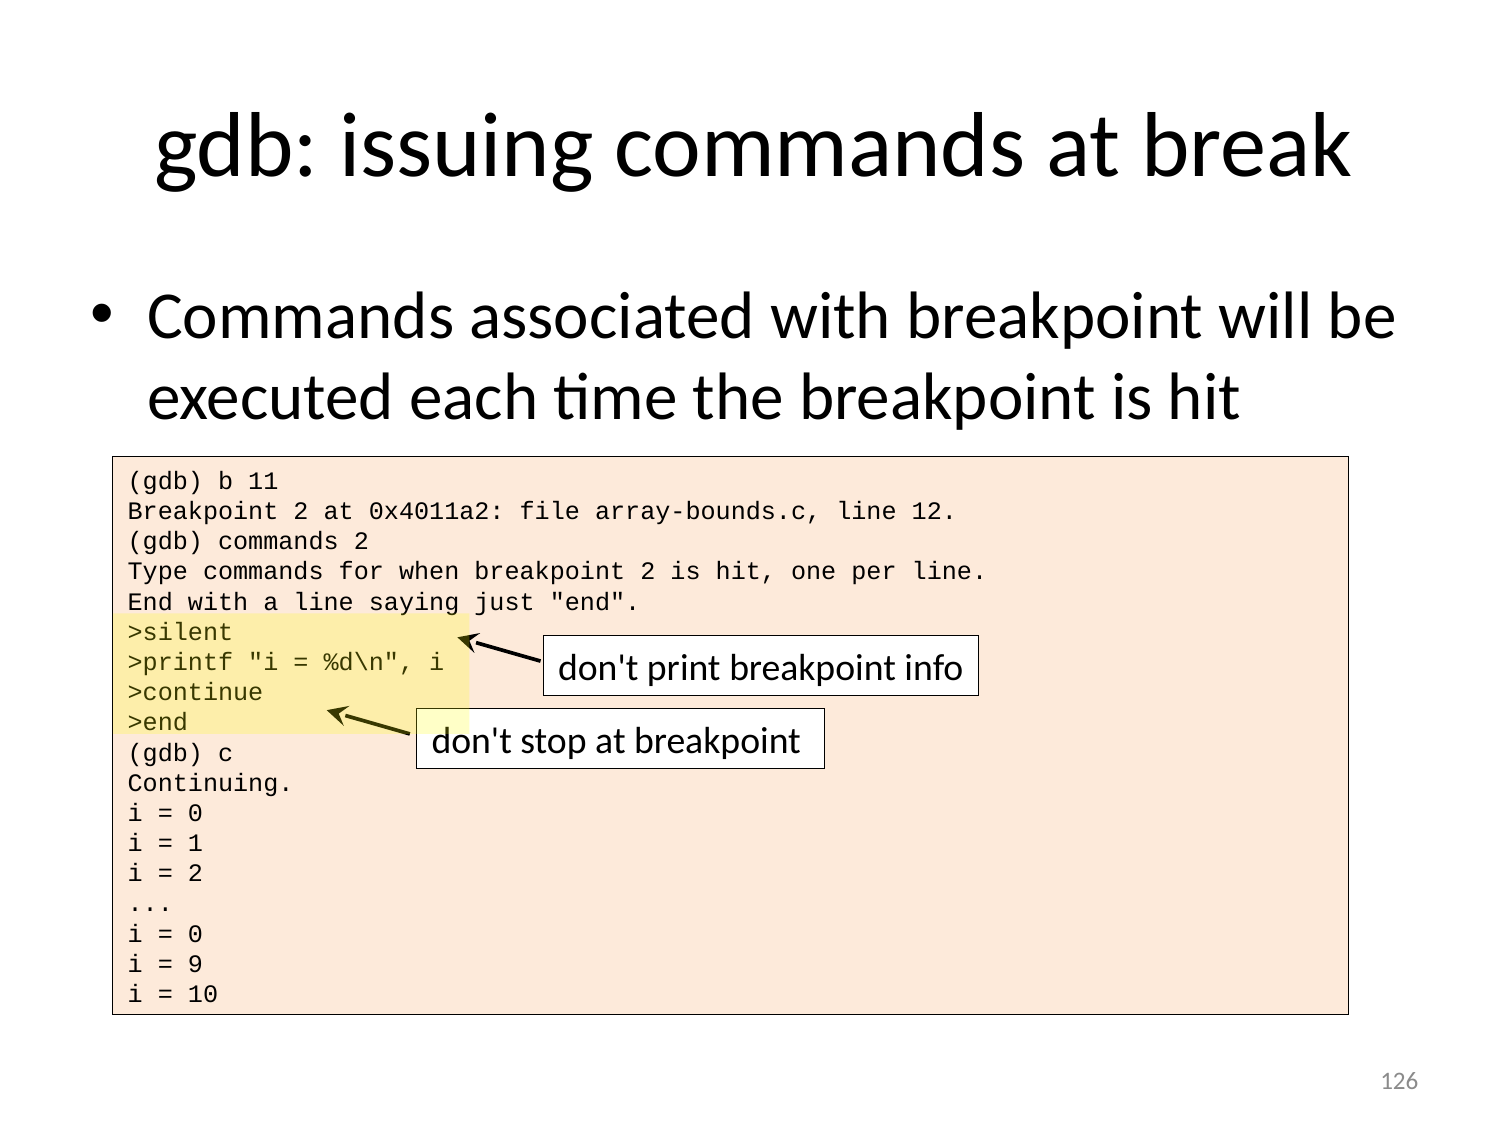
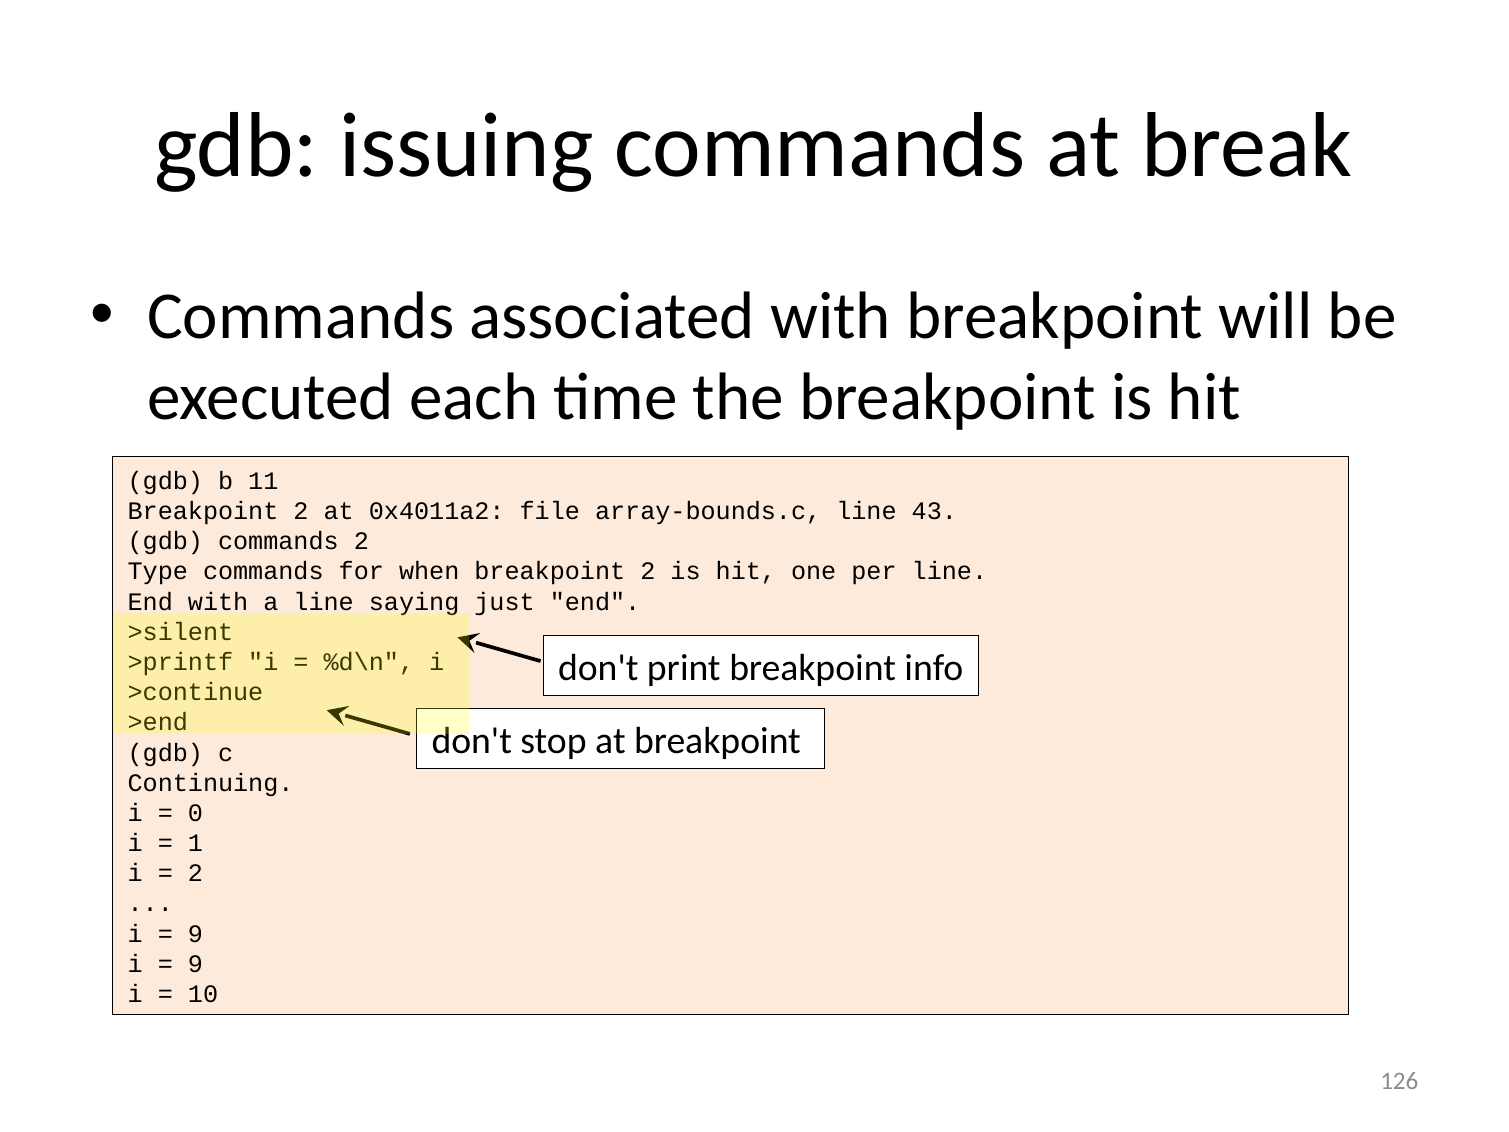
12: 12 -> 43 (934, 511)
0: 0 -> 9 (195, 934)
